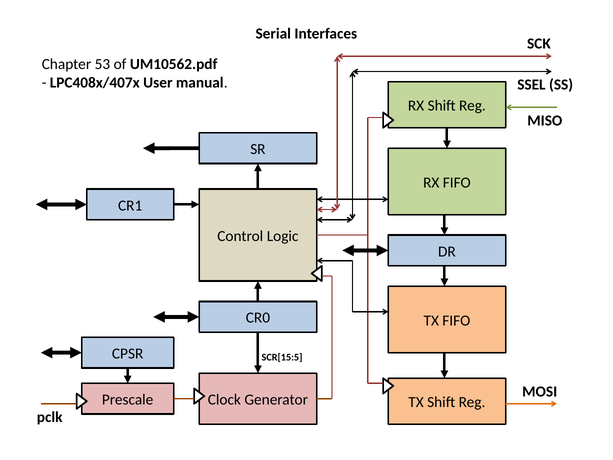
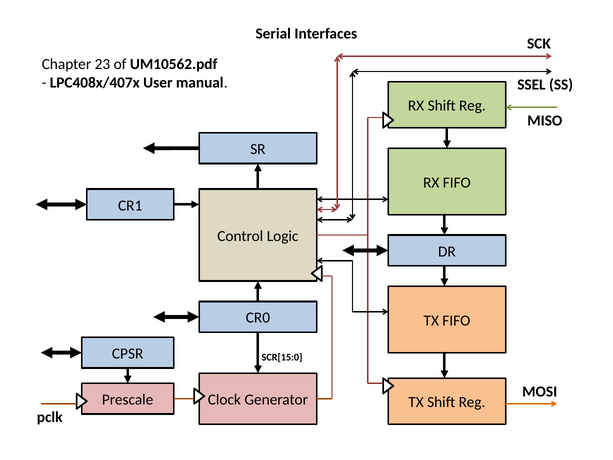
53: 53 -> 23 (102, 64)
SCR[15:5: SCR[15:5 -> SCR[15:0 (282, 357)
